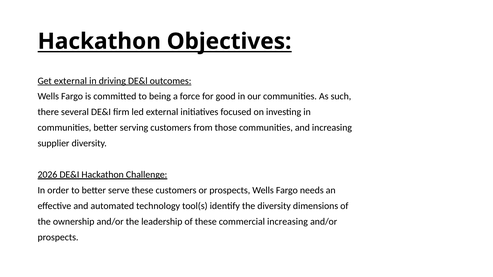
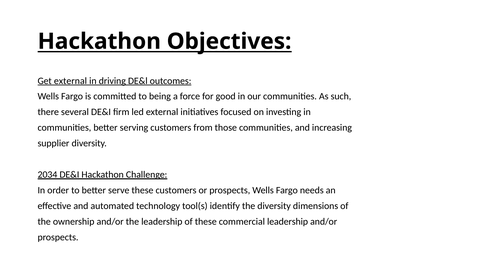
2026: 2026 -> 2034 (47, 175)
commercial increasing: increasing -> leadership (288, 222)
